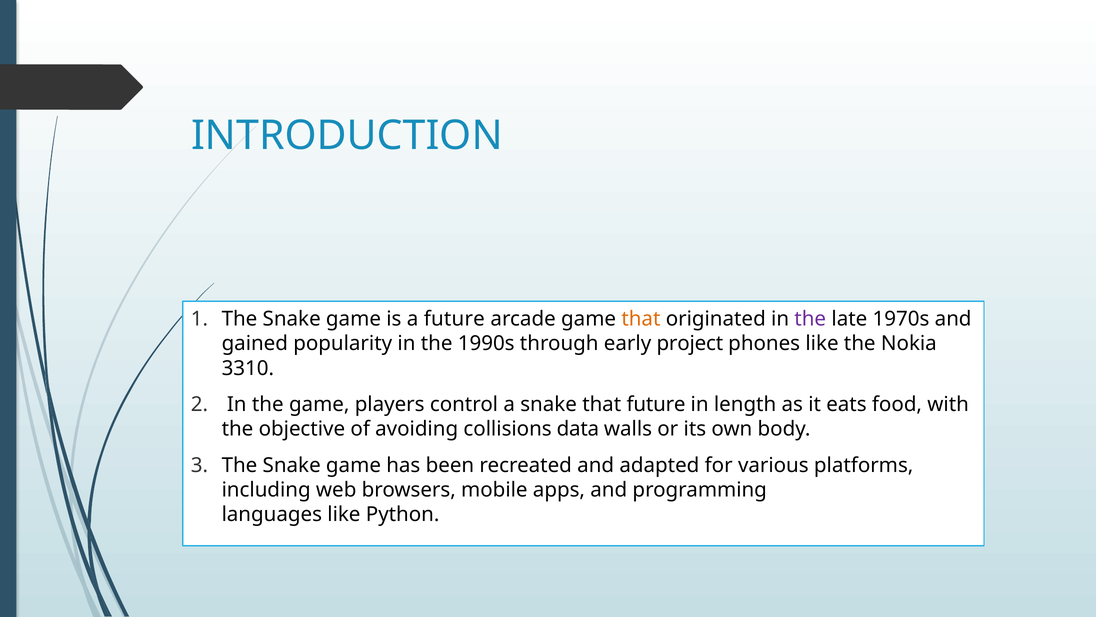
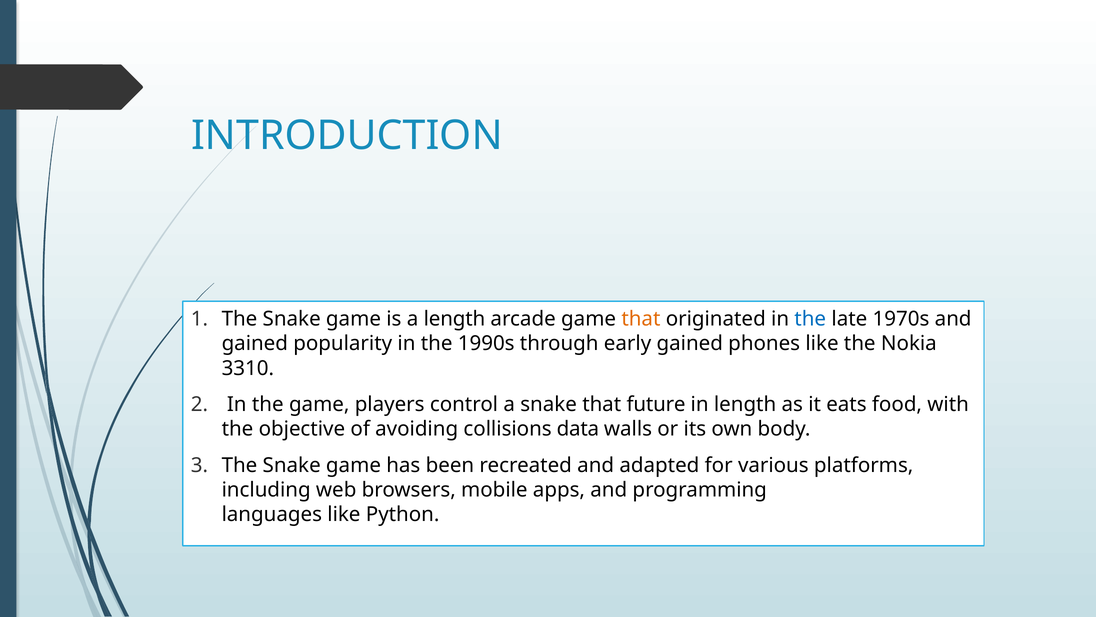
a future: future -> length (454, 319)
the colour: purple -> blue (810, 319)
early project: project -> gained (690, 343)
